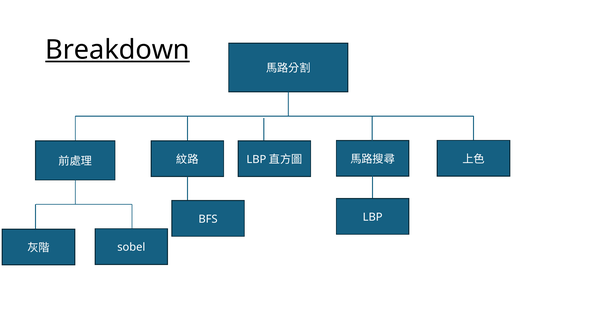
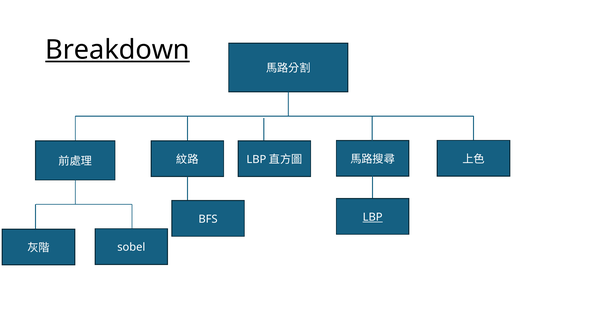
LBP underline: none -> present (373, 217)
